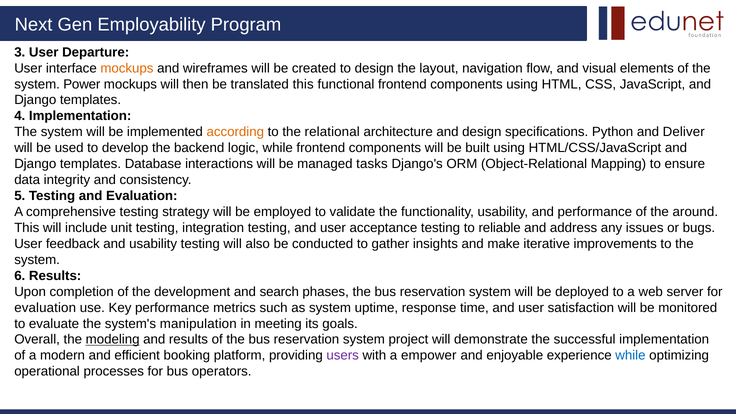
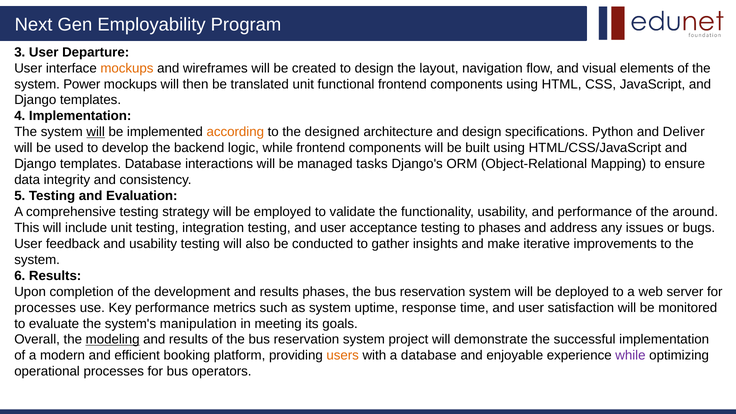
translated this: this -> unit (303, 84)
will underline: none -> present (96, 132)
relational: relational -> designed (332, 132)
to reliable: reliable -> phases (500, 228)
development and search: search -> results (279, 292)
evaluation: evaluation -> processes (45, 308)
users colour: purple -> orange (343, 356)
a empower: empower -> database (429, 356)
while colour: blue -> purple (630, 356)
